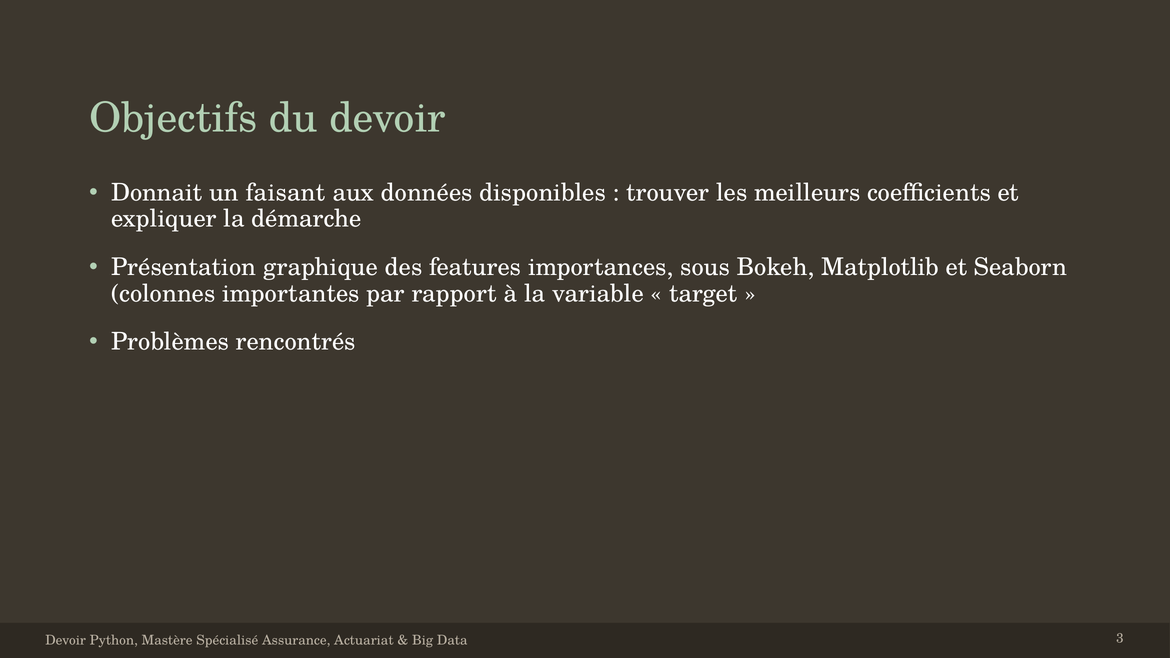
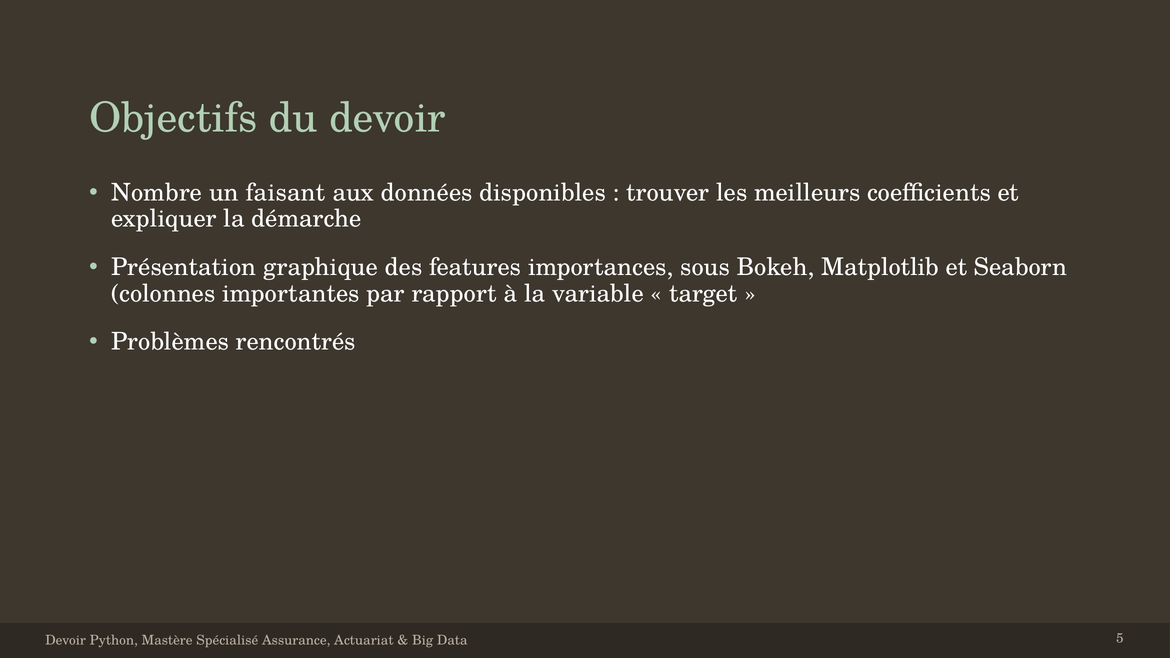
Donnait: Donnait -> Nombre (157, 193)
3: 3 -> 5 (1120, 639)
